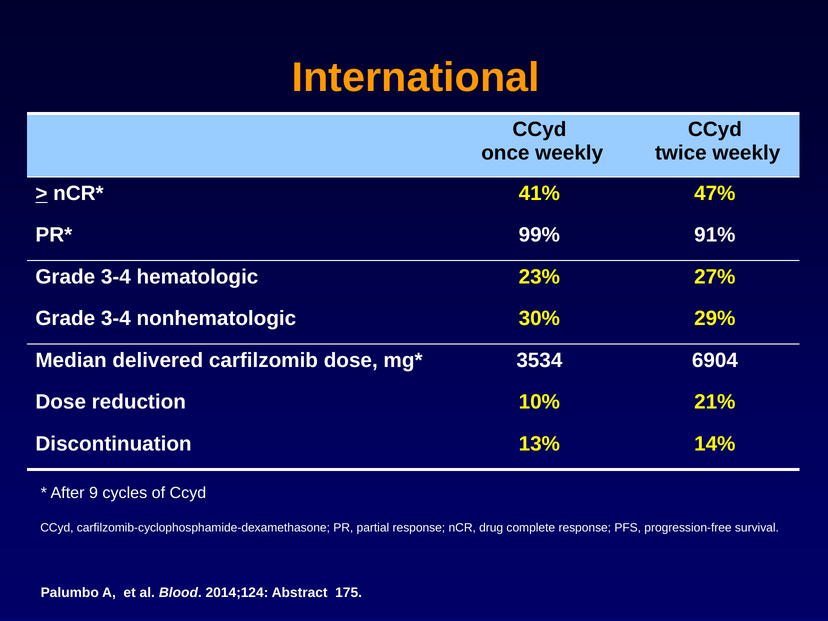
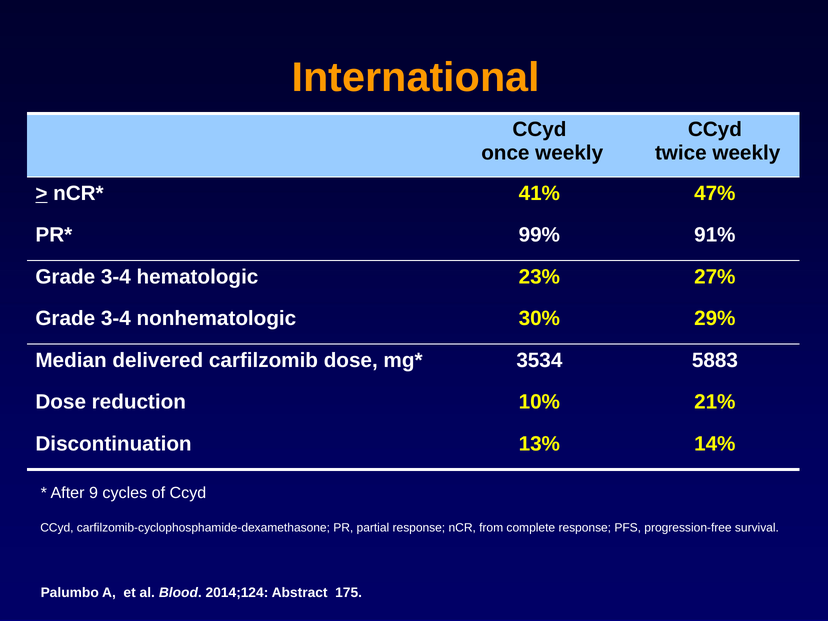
6904: 6904 -> 5883 (715, 360)
drug: drug -> from (491, 528)
